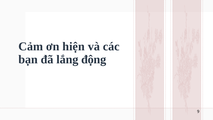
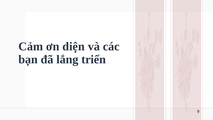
hiện: hiện -> diện (74, 46)
động: động -> triển (94, 59)
